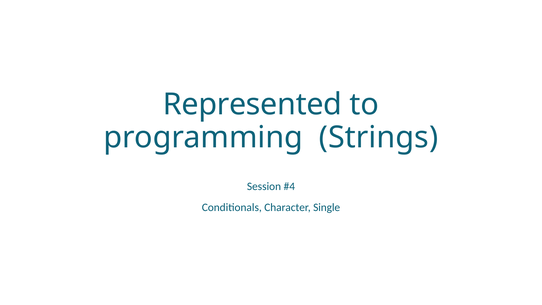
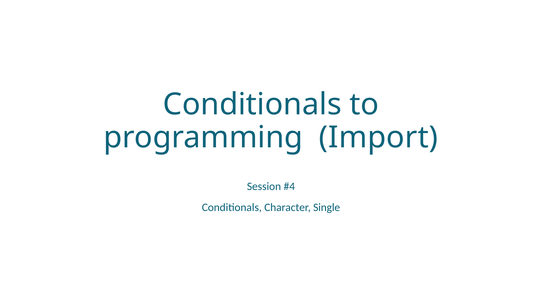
Represented: Represented -> Conditionals (252, 104)
Strings: Strings -> Import (378, 137)
